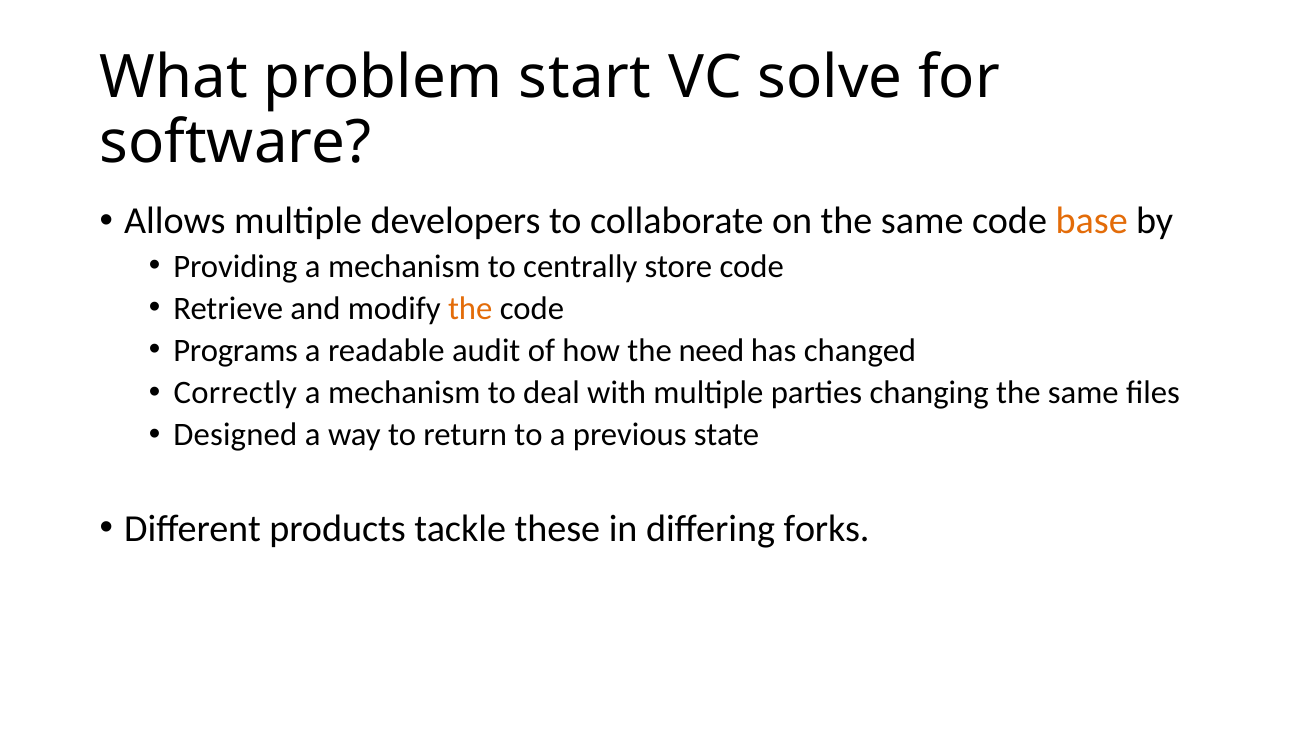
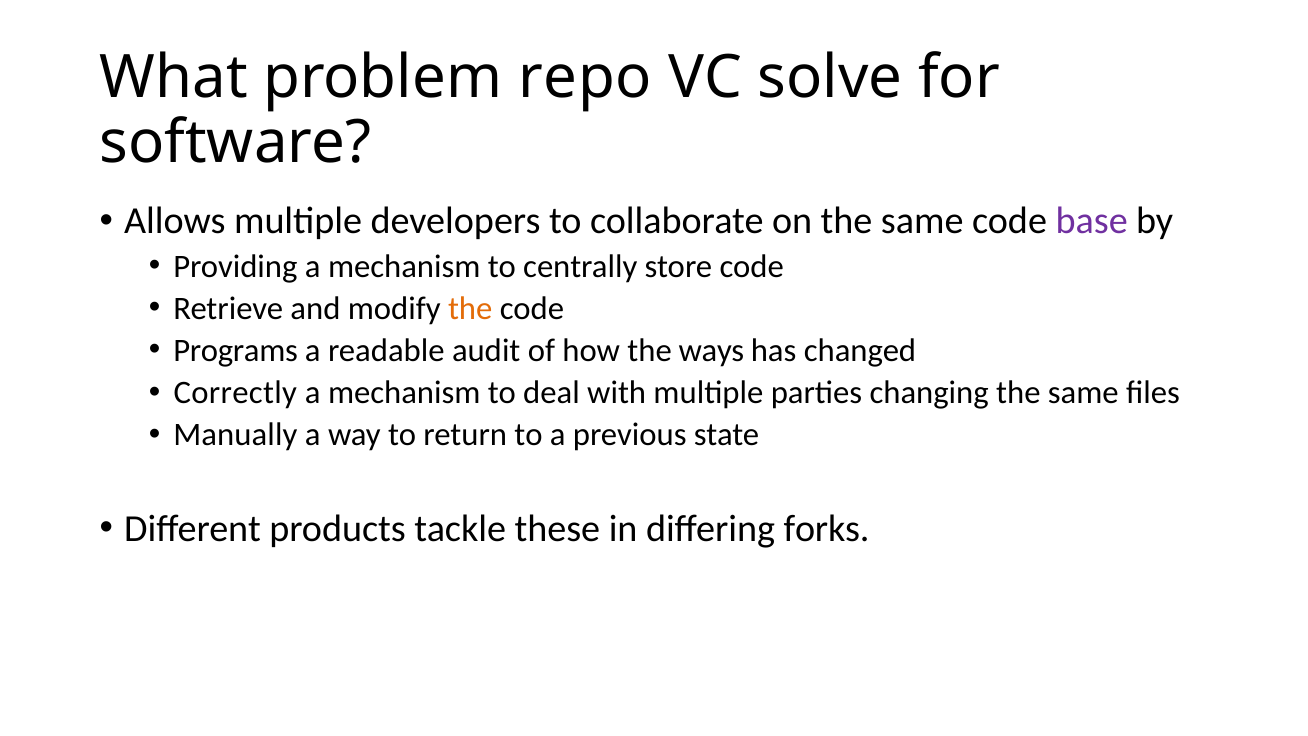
start: start -> repo (585, 78)
base colour: orange -> purple (1092, 221)
need: need -> ways (711, 350)
Designed: Designed -> Manually (235, 435)
